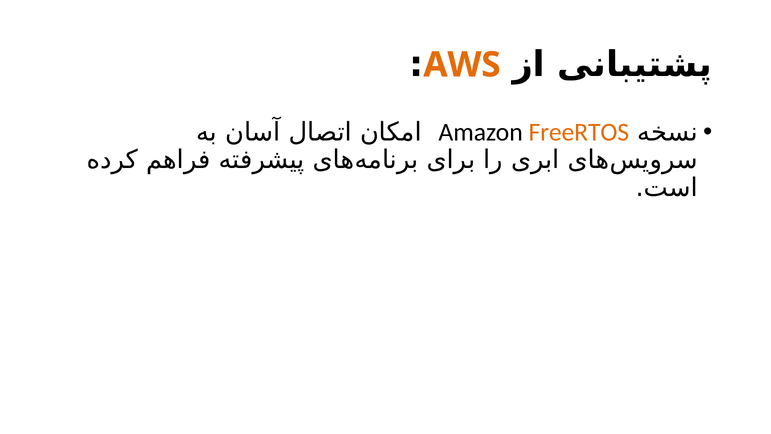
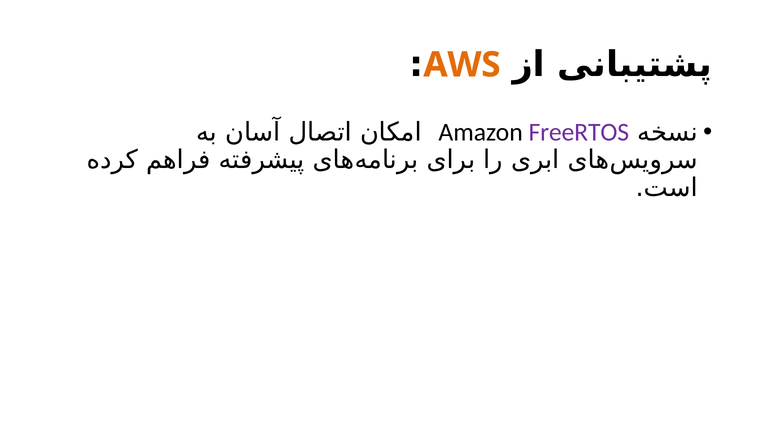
FreeRTOS colour: orange -> purple (579, 132)
